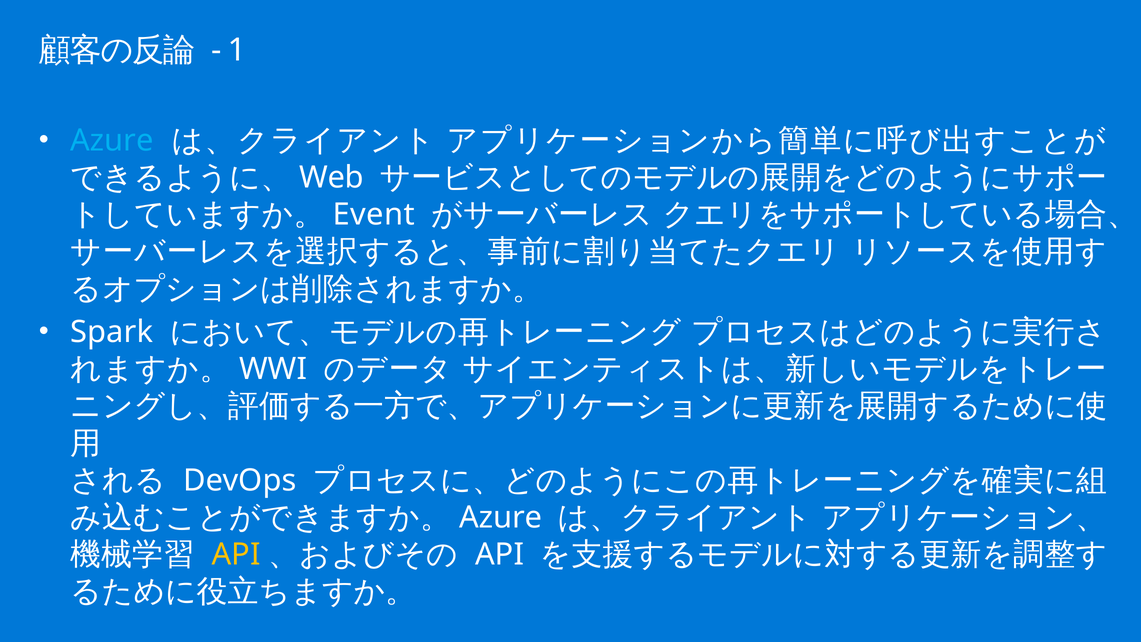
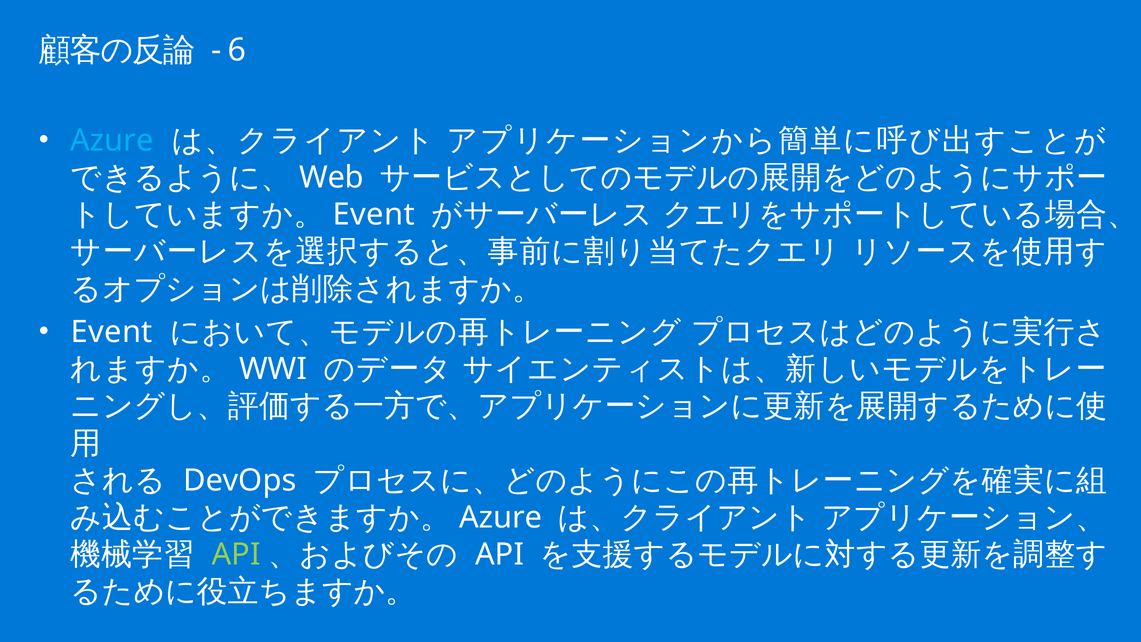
1: 1 -> 6 (237, 50)
Spark: Spark -> Event (112, 332)
API colour: yellow -> light green (236, 554)
